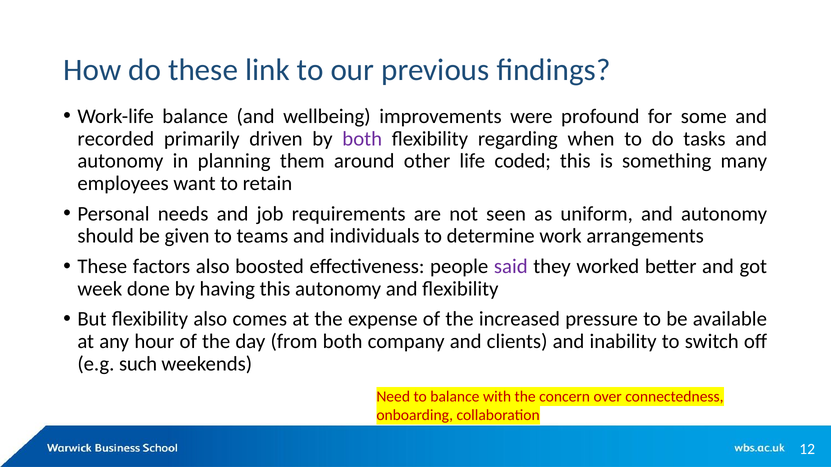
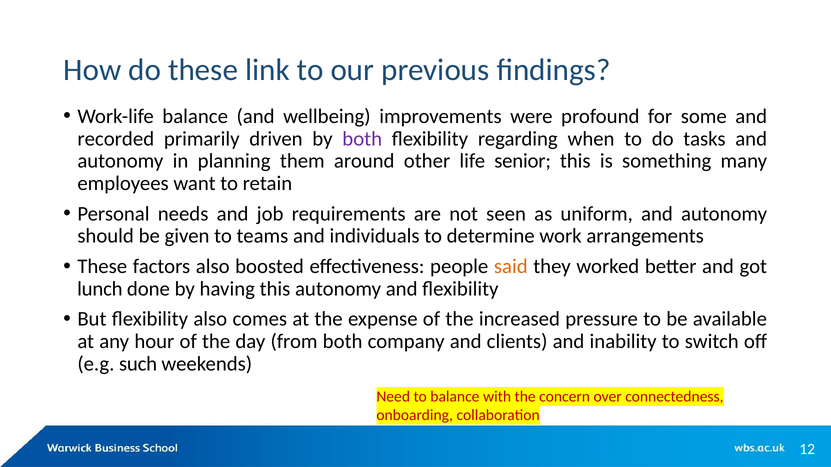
coded: coded -> senior (523, 161)
said colour: purple -> orange (511, 267)
week: week -> lunch (100, 289)
